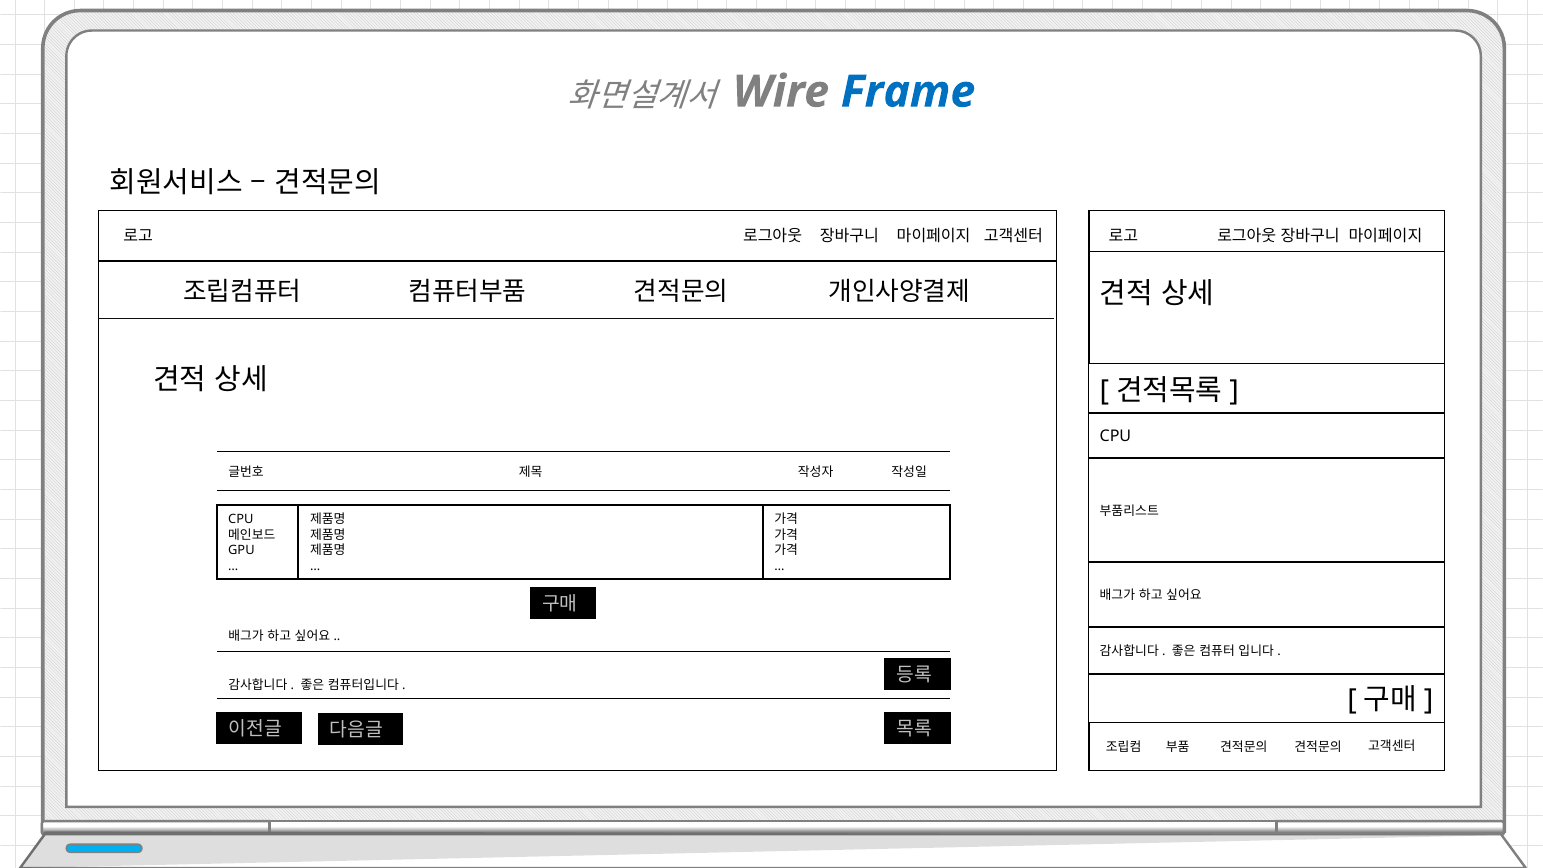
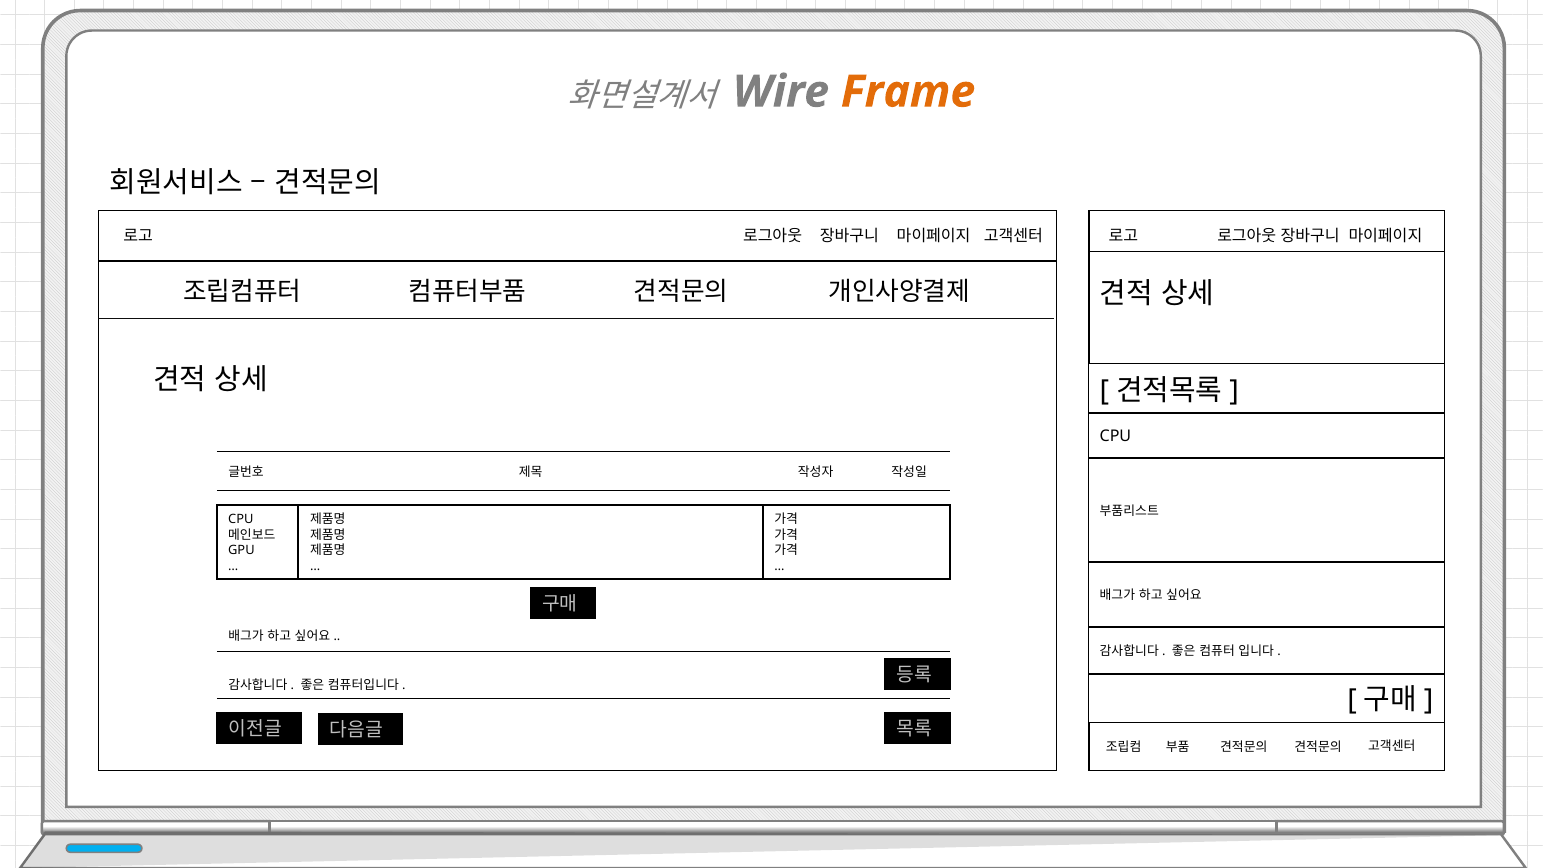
Frame colour: blue -> orange (908, 92)
